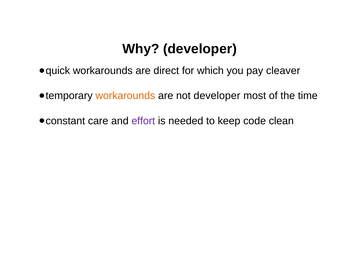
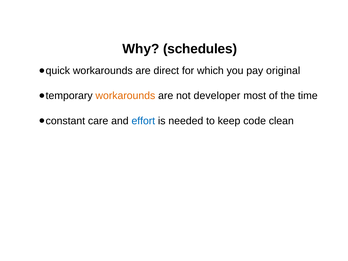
Why developer: developer -> schedules (200, 49)
cleaver: cleaver -> original (283, 71)
effort colour: purple -> blue (143, 121)
